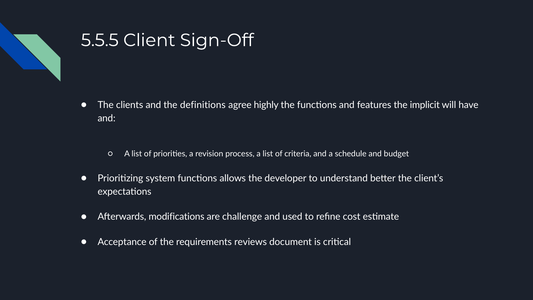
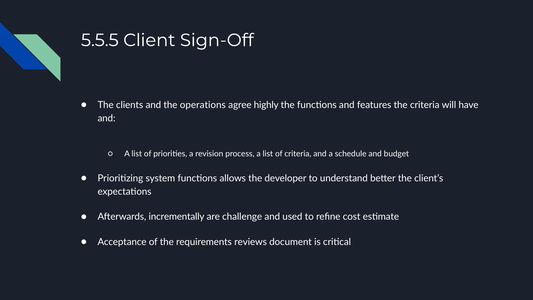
definitions: definitions -> operations (203, 105)
the implicit: implicit -> criteria (425, 105)
modifications: modifications -> incrementally (177, 217)
